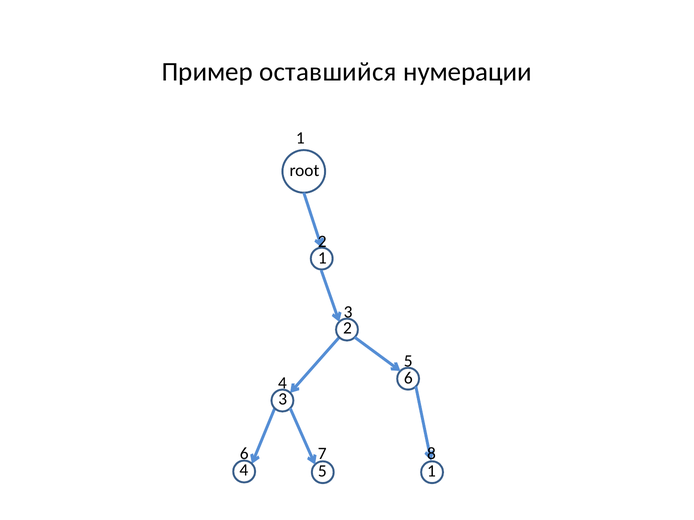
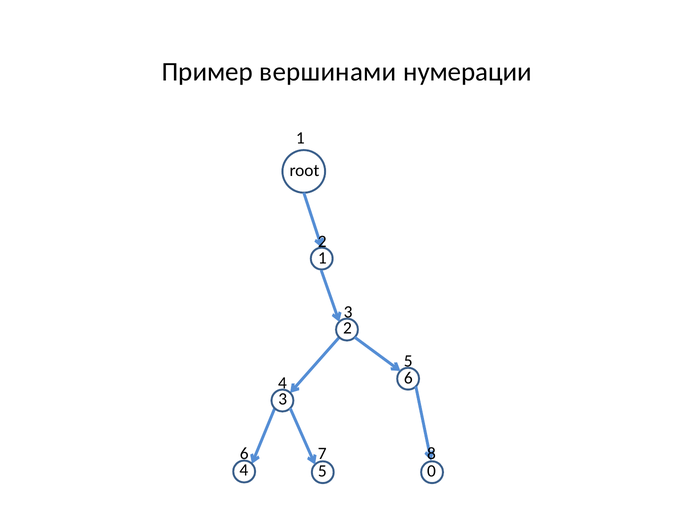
оставшийся: оставшийся -> вершинами (328, 72)
1: 1 -> 0 (431, 471)
